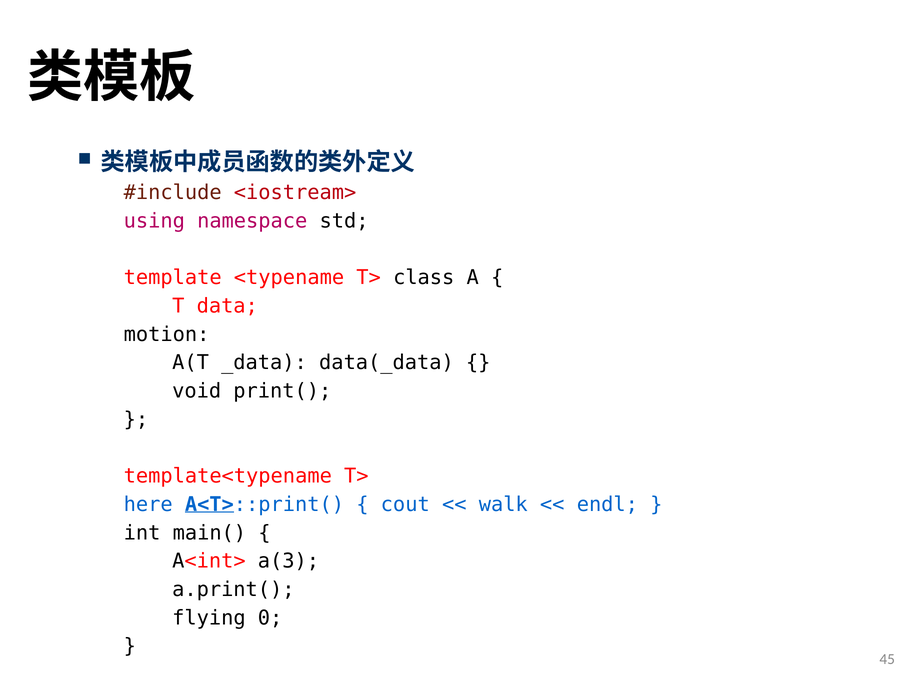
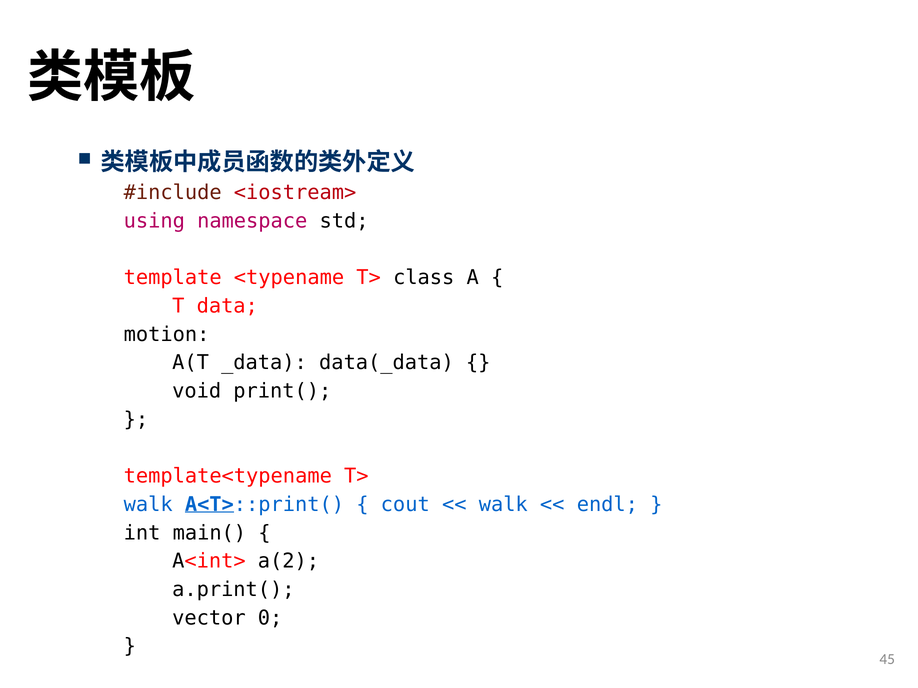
here: here -> walk (148, 505)
a(3: a(3 -> a(2 (288, 562)
flying: flying -> vector (209, 618)
